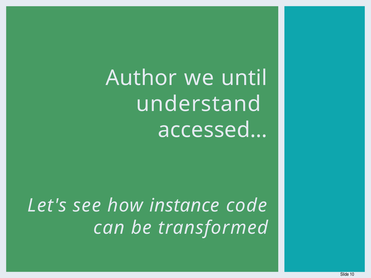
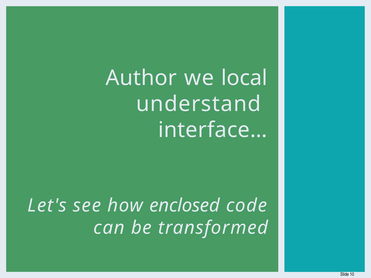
until: until -> local (244, 78)
accessed…: accessed… -> interface… (213, 130)
instance: instance -> enclosed (185, 206)
